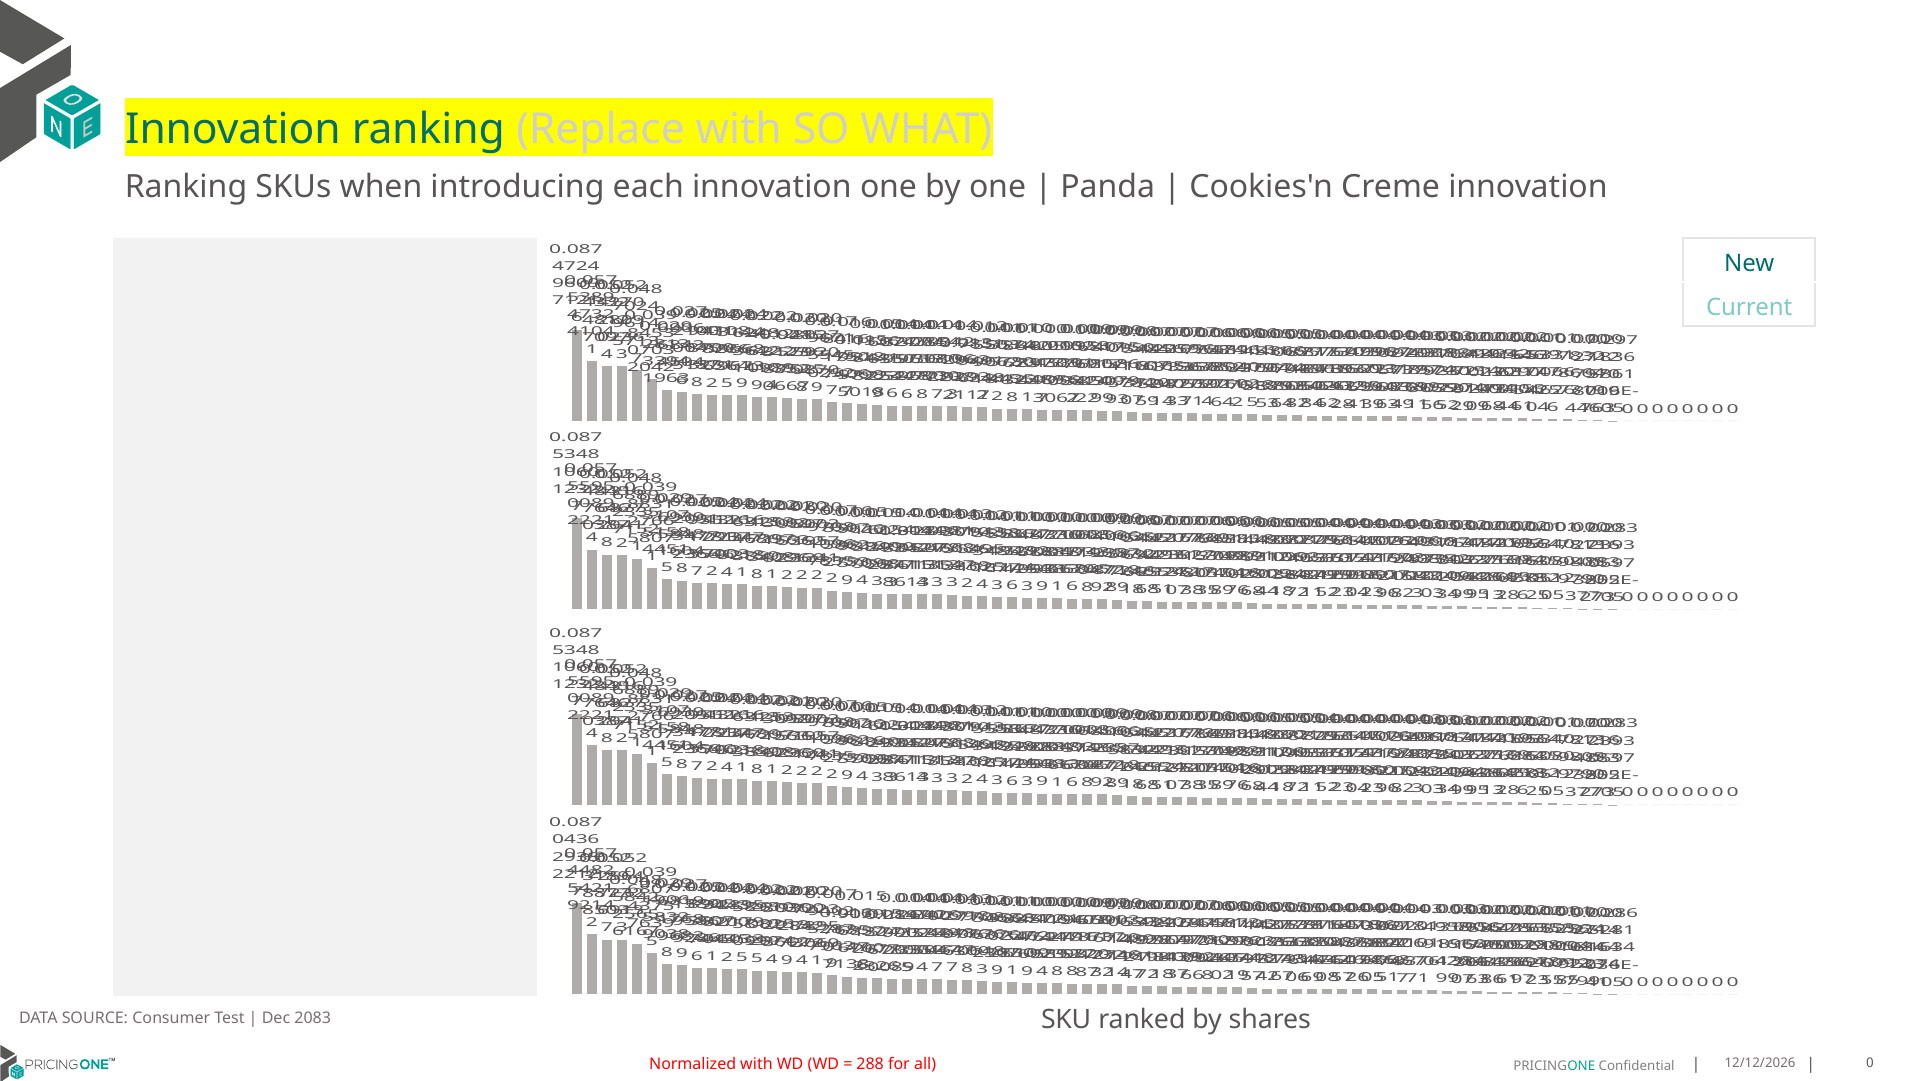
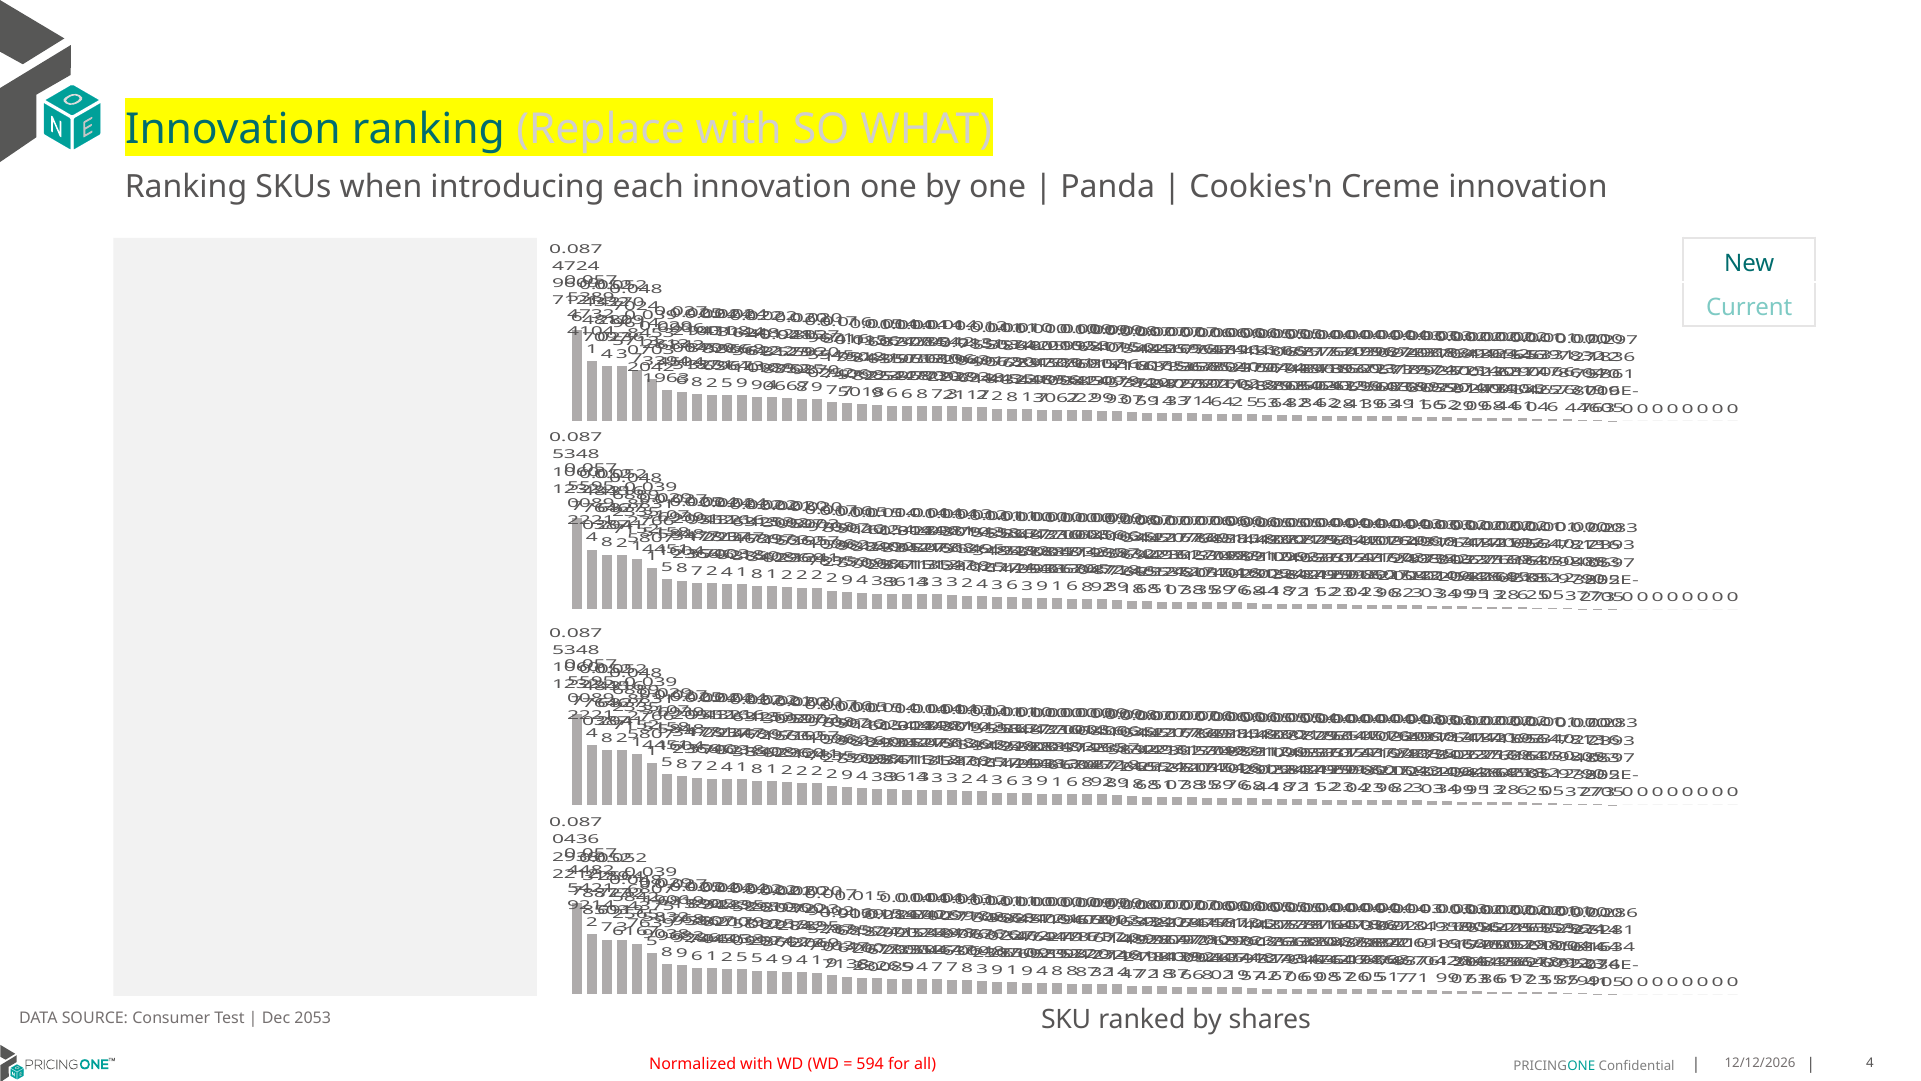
2083: 2083 -> 2053 (313, 1018)
288: 288 -> 594 (870, 1064)
all 0: 0 -> 4 (1870, 1062)
